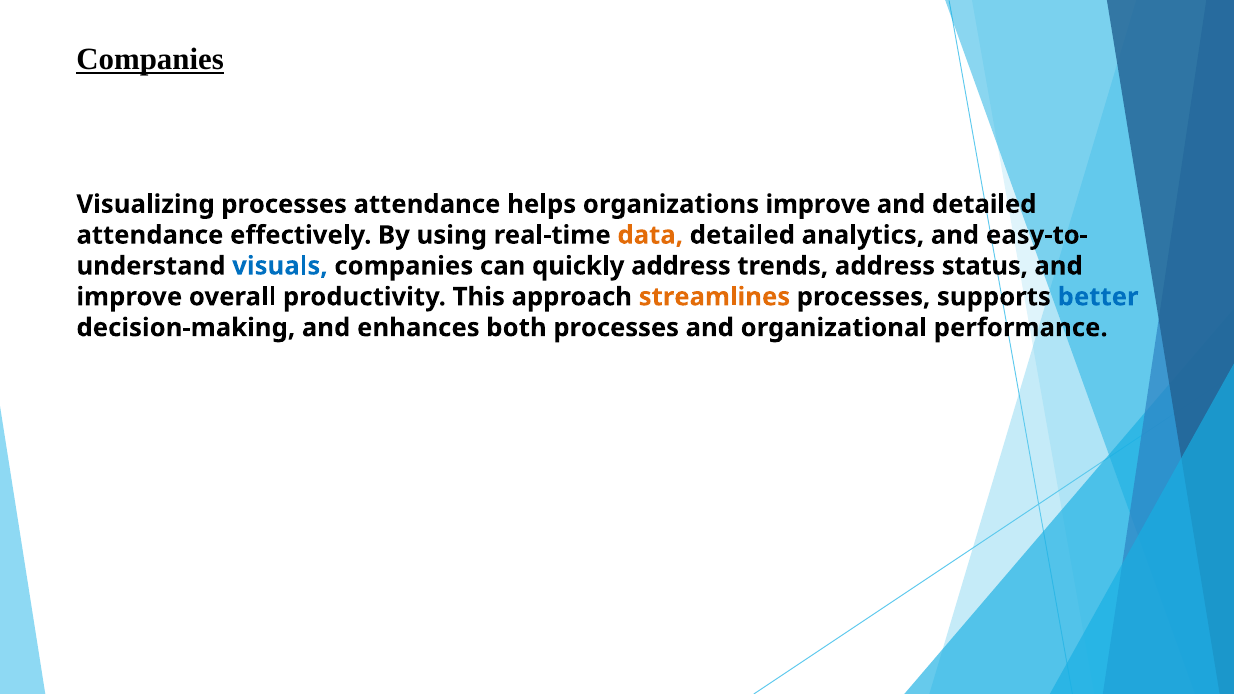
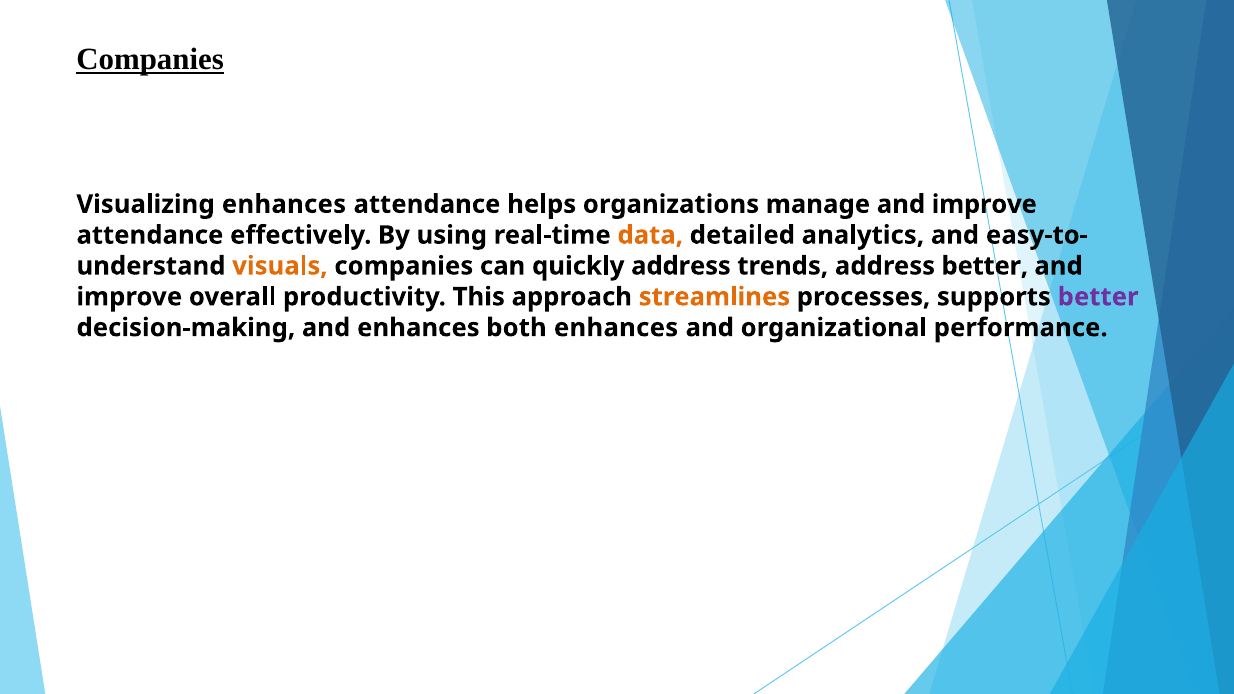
Visualizing processes: processes -> enhances (284, 204)
organizations improve: improve -> manage (818, 204)
detailed: detailed -> improve (984, 204)
visuals colour: blue -> orange (280, 266)
address status: status -> better (985, 266)
better colour: blue -> purple (1098, 297)
both processes: processes -> enhances (616, 328)
